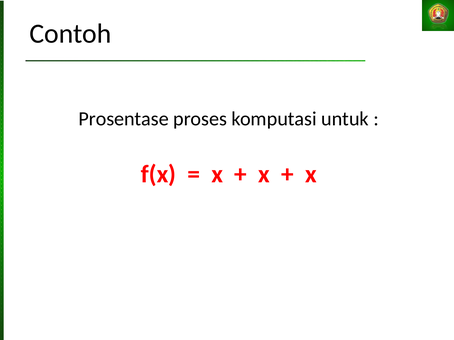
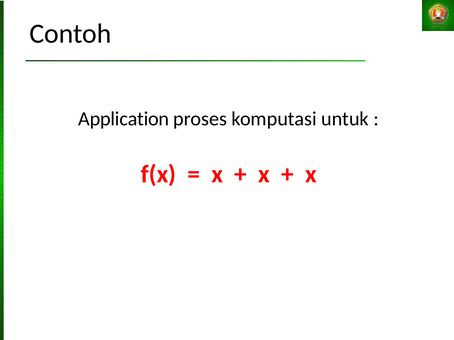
Prosentase: Prosentase -> Application (124, 119)
